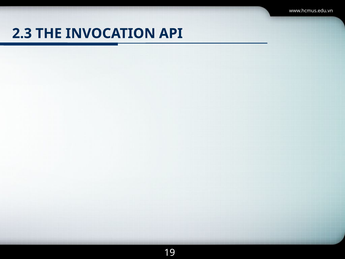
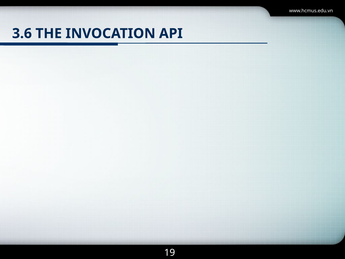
2.3: 2.3 -> 3.6 (22, 33)
